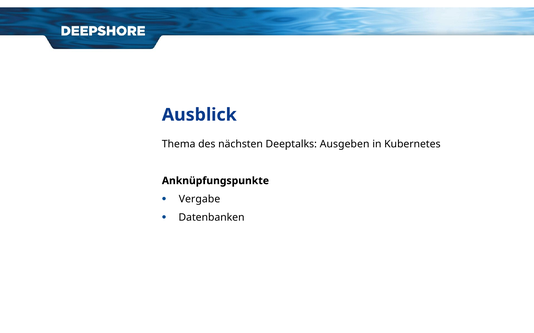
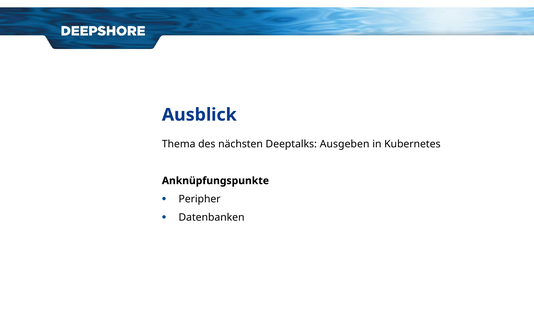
Vergabe: Vergabe -> Peripher (200, 200)
